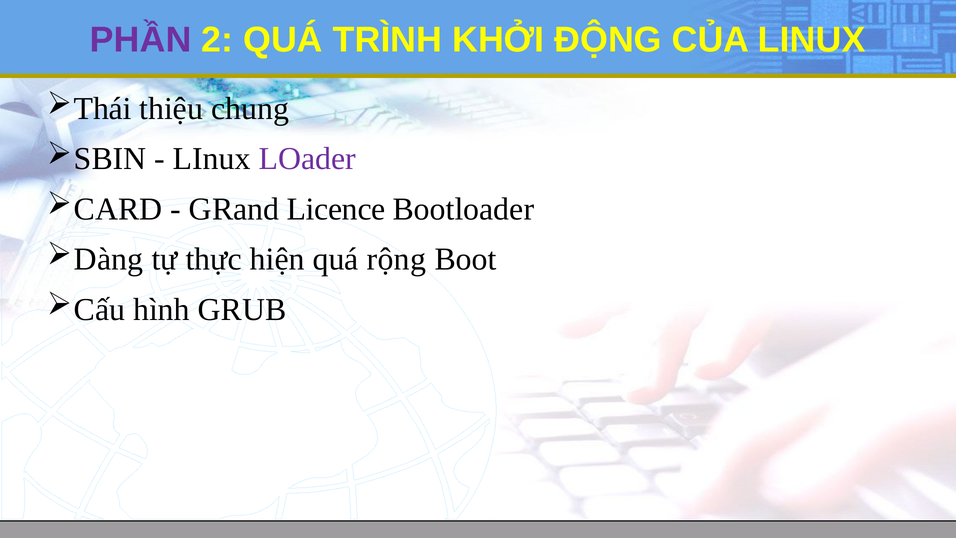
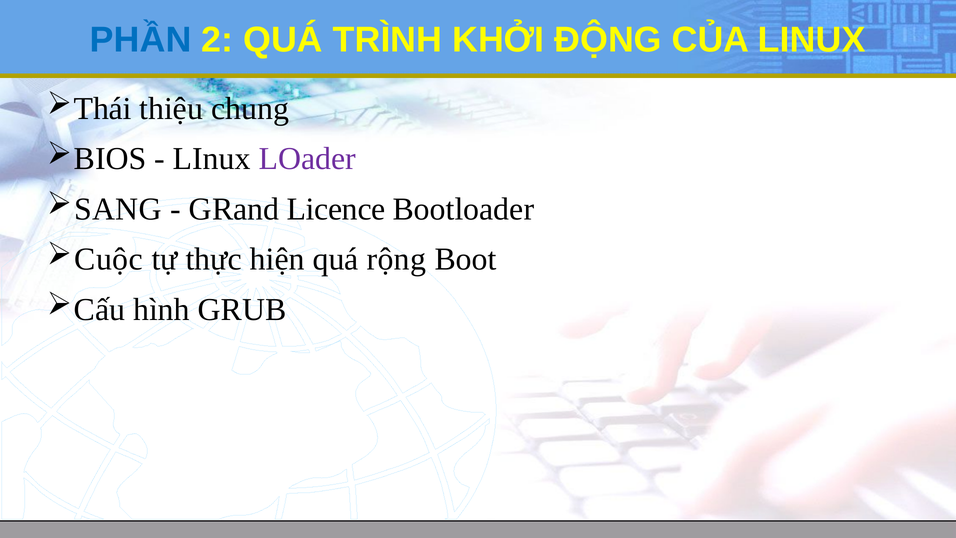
PHẦN colour: purple -> blue (141, 40)
SBIN: SBIN -> BIOS (110, 159)
CARD: CARD -> SANG (118, 209)
Dàng: Dàng -> Cuộc (109, 259)
